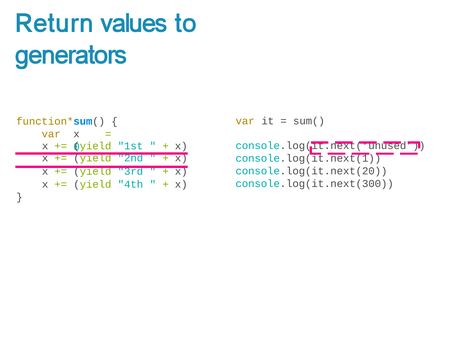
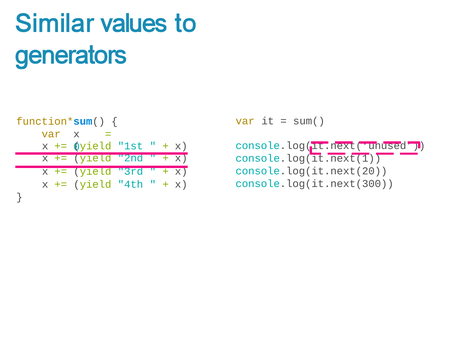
Return: Return -> Similar (55, 23)
